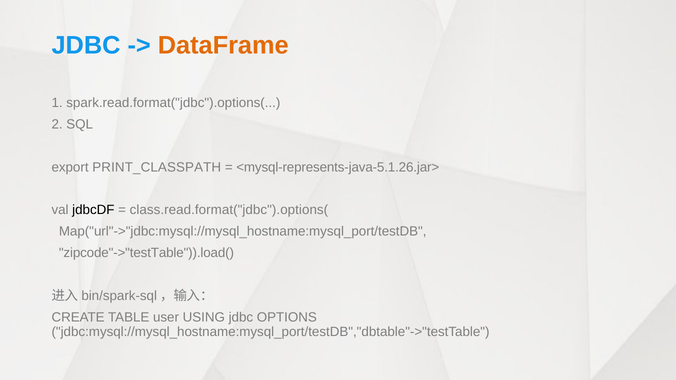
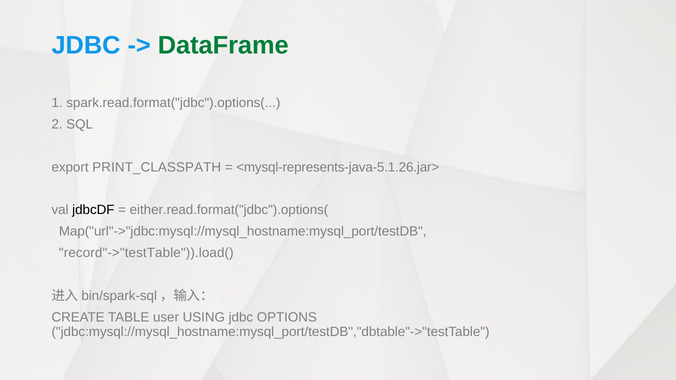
DataFrame colour: orange -> green (223, 46)
class.read.format("jdbc").options(: class.read.format("jdbc").options( -> either.read.format("jdbc").options( (229, 210)
zipcode"->"testTable")).load(: zipcode"->"testTable")).load( -> record"->"testTable")).load( (146, 253)
